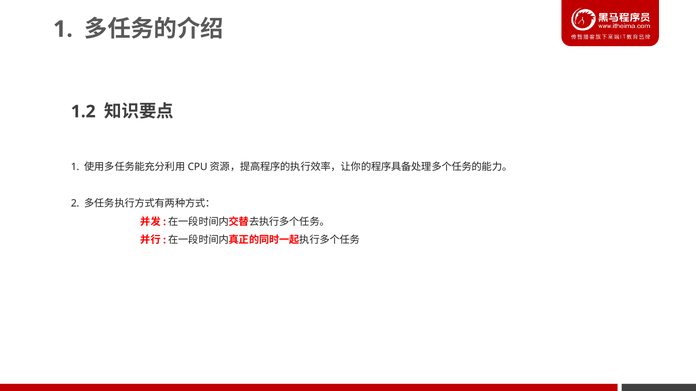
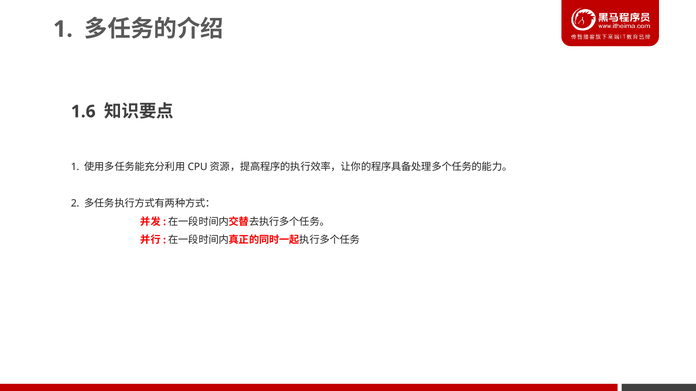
1.2: 1.2 -> 1.6 (83, 112)
